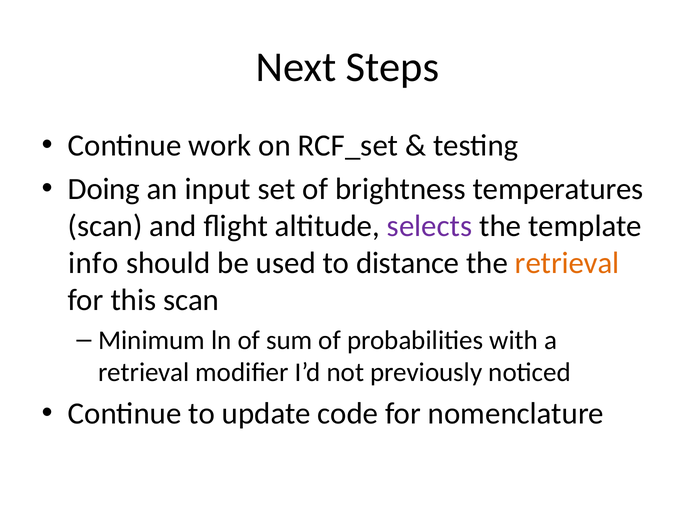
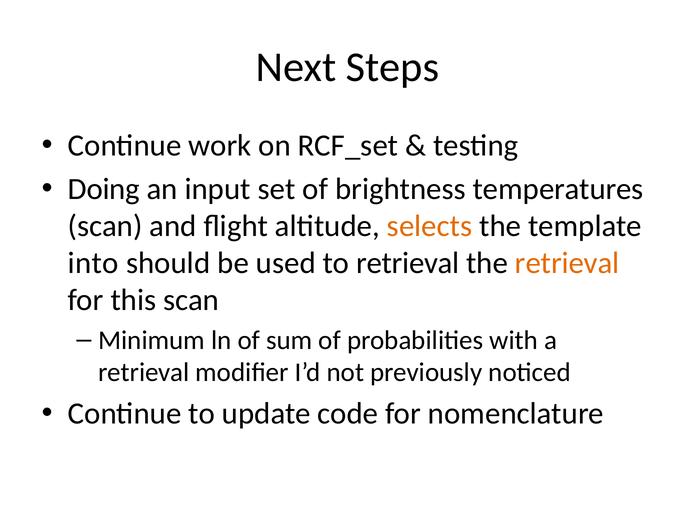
selects colour: purple -> orange (430, 226)
info: info -> into (93, 263)
to distance: distance -> retrieval (408, 263)
